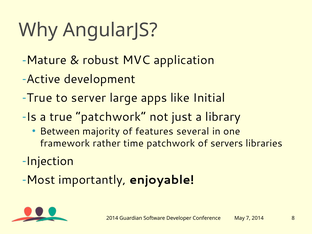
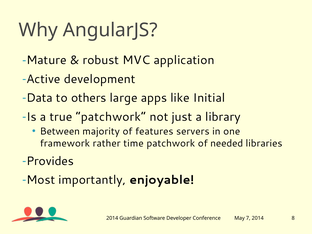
True: True -> Data (40, 98)
server: server -> others (89, 98)
several: several -> servers (193, 131)
servers: servers -> needed (227, 143)
Injection: Injection -> Provides (50, 161)
